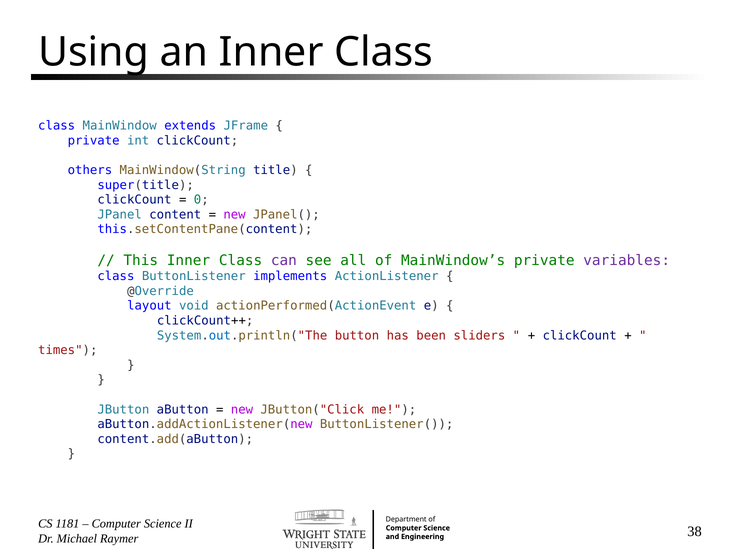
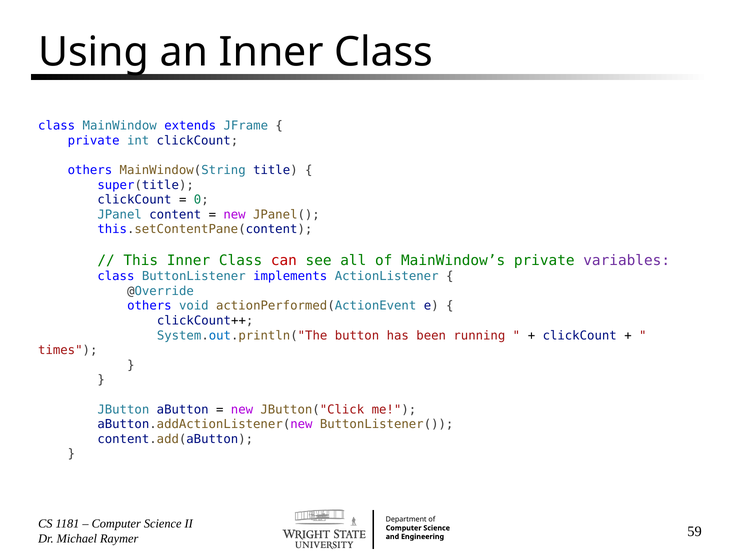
can colour: purple -> red (284, 260)
layout: layout -> others (149, 306)
sliders: sliders -> running (479, 335)
38: 38 -> 59 (695, 531)
